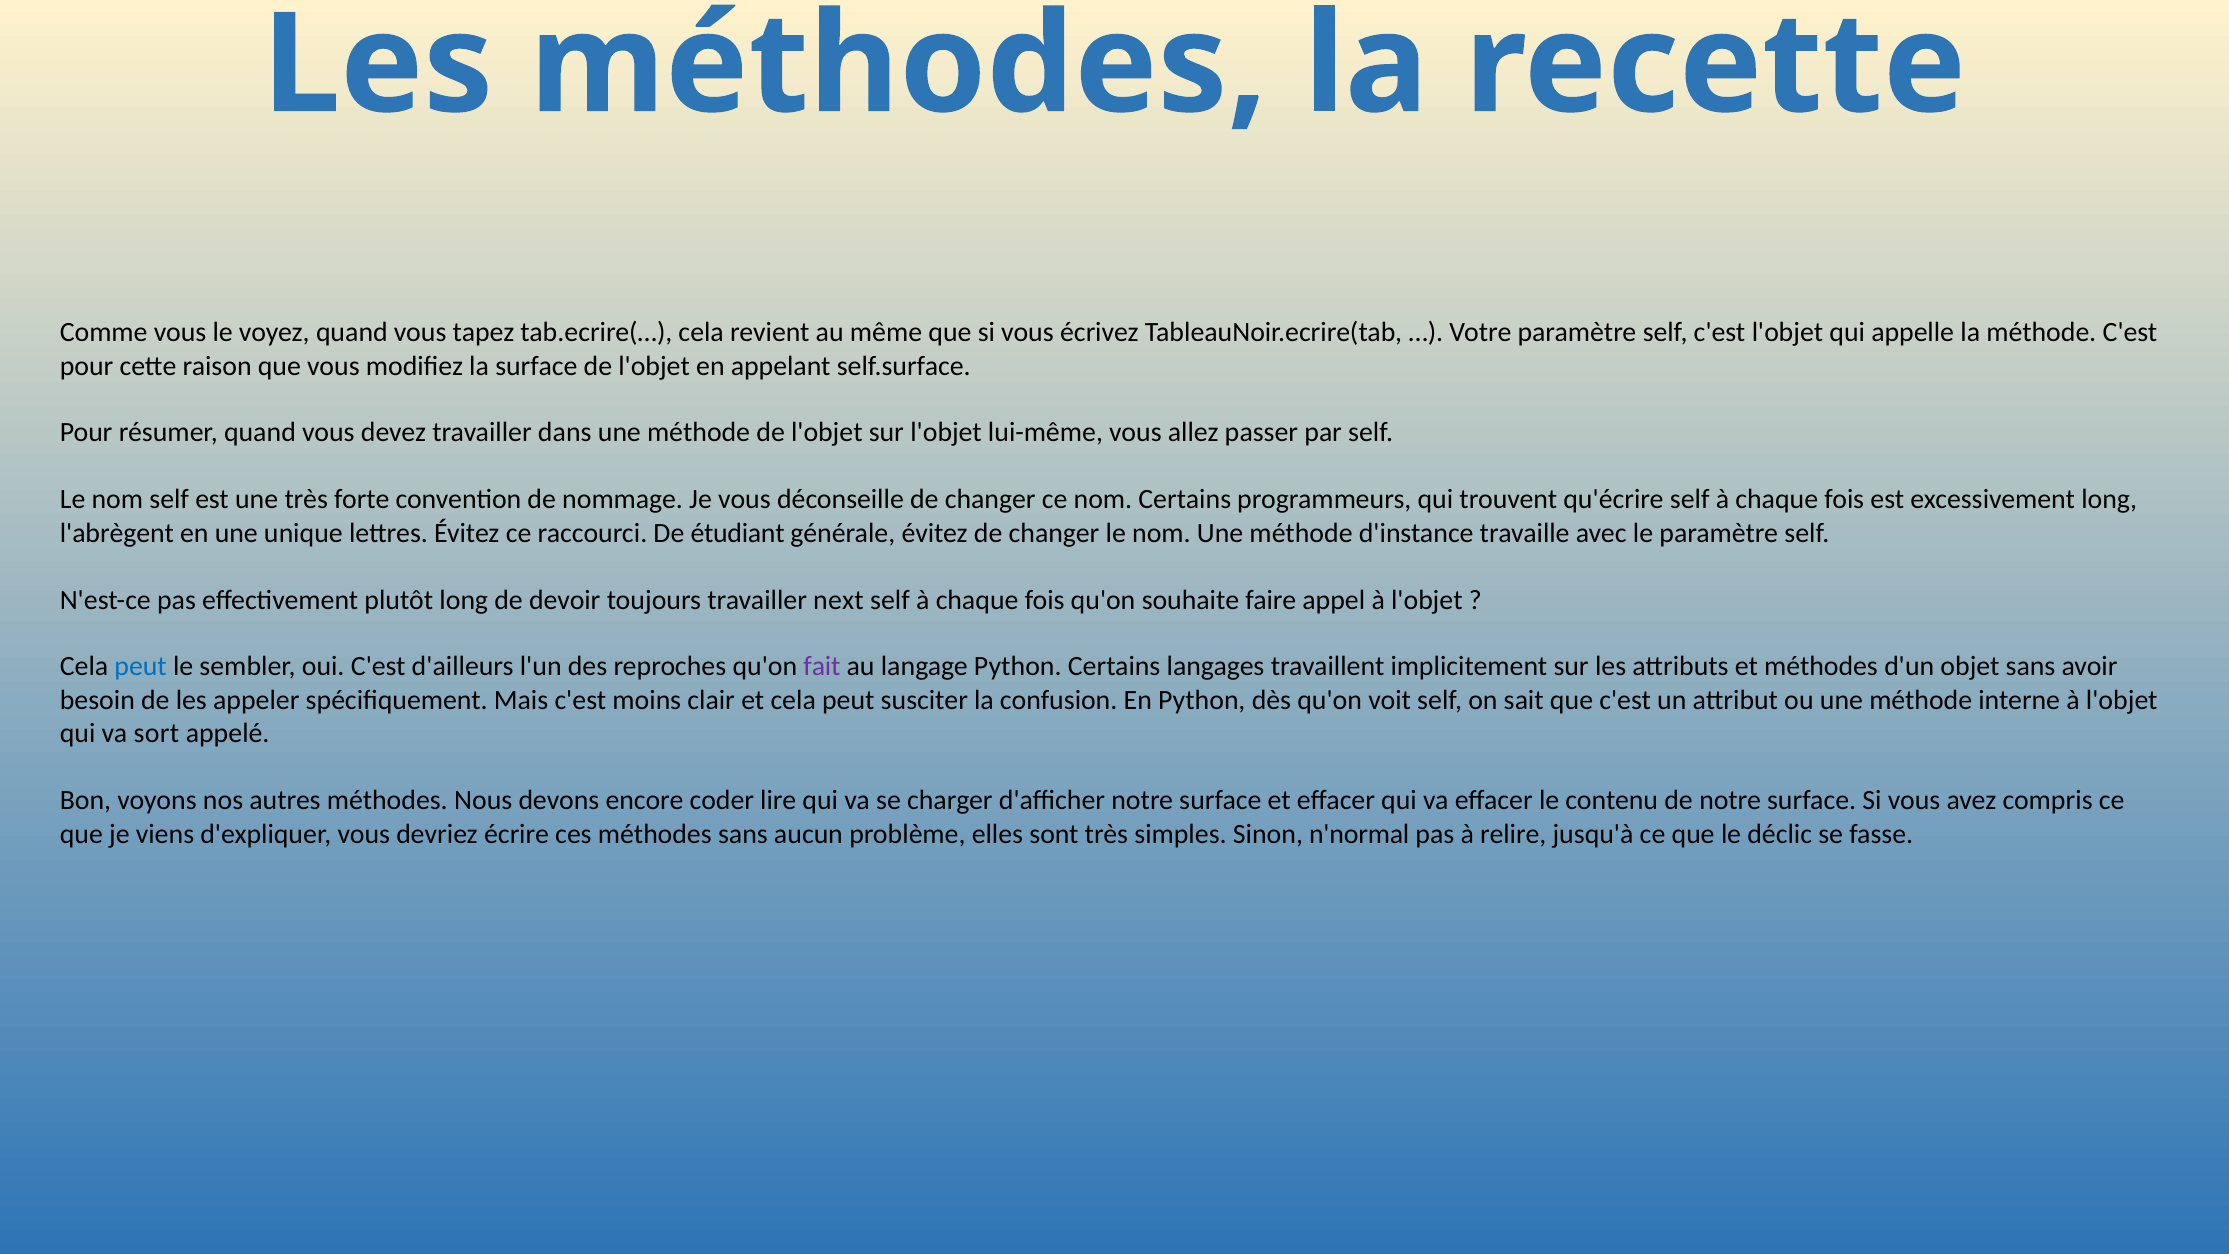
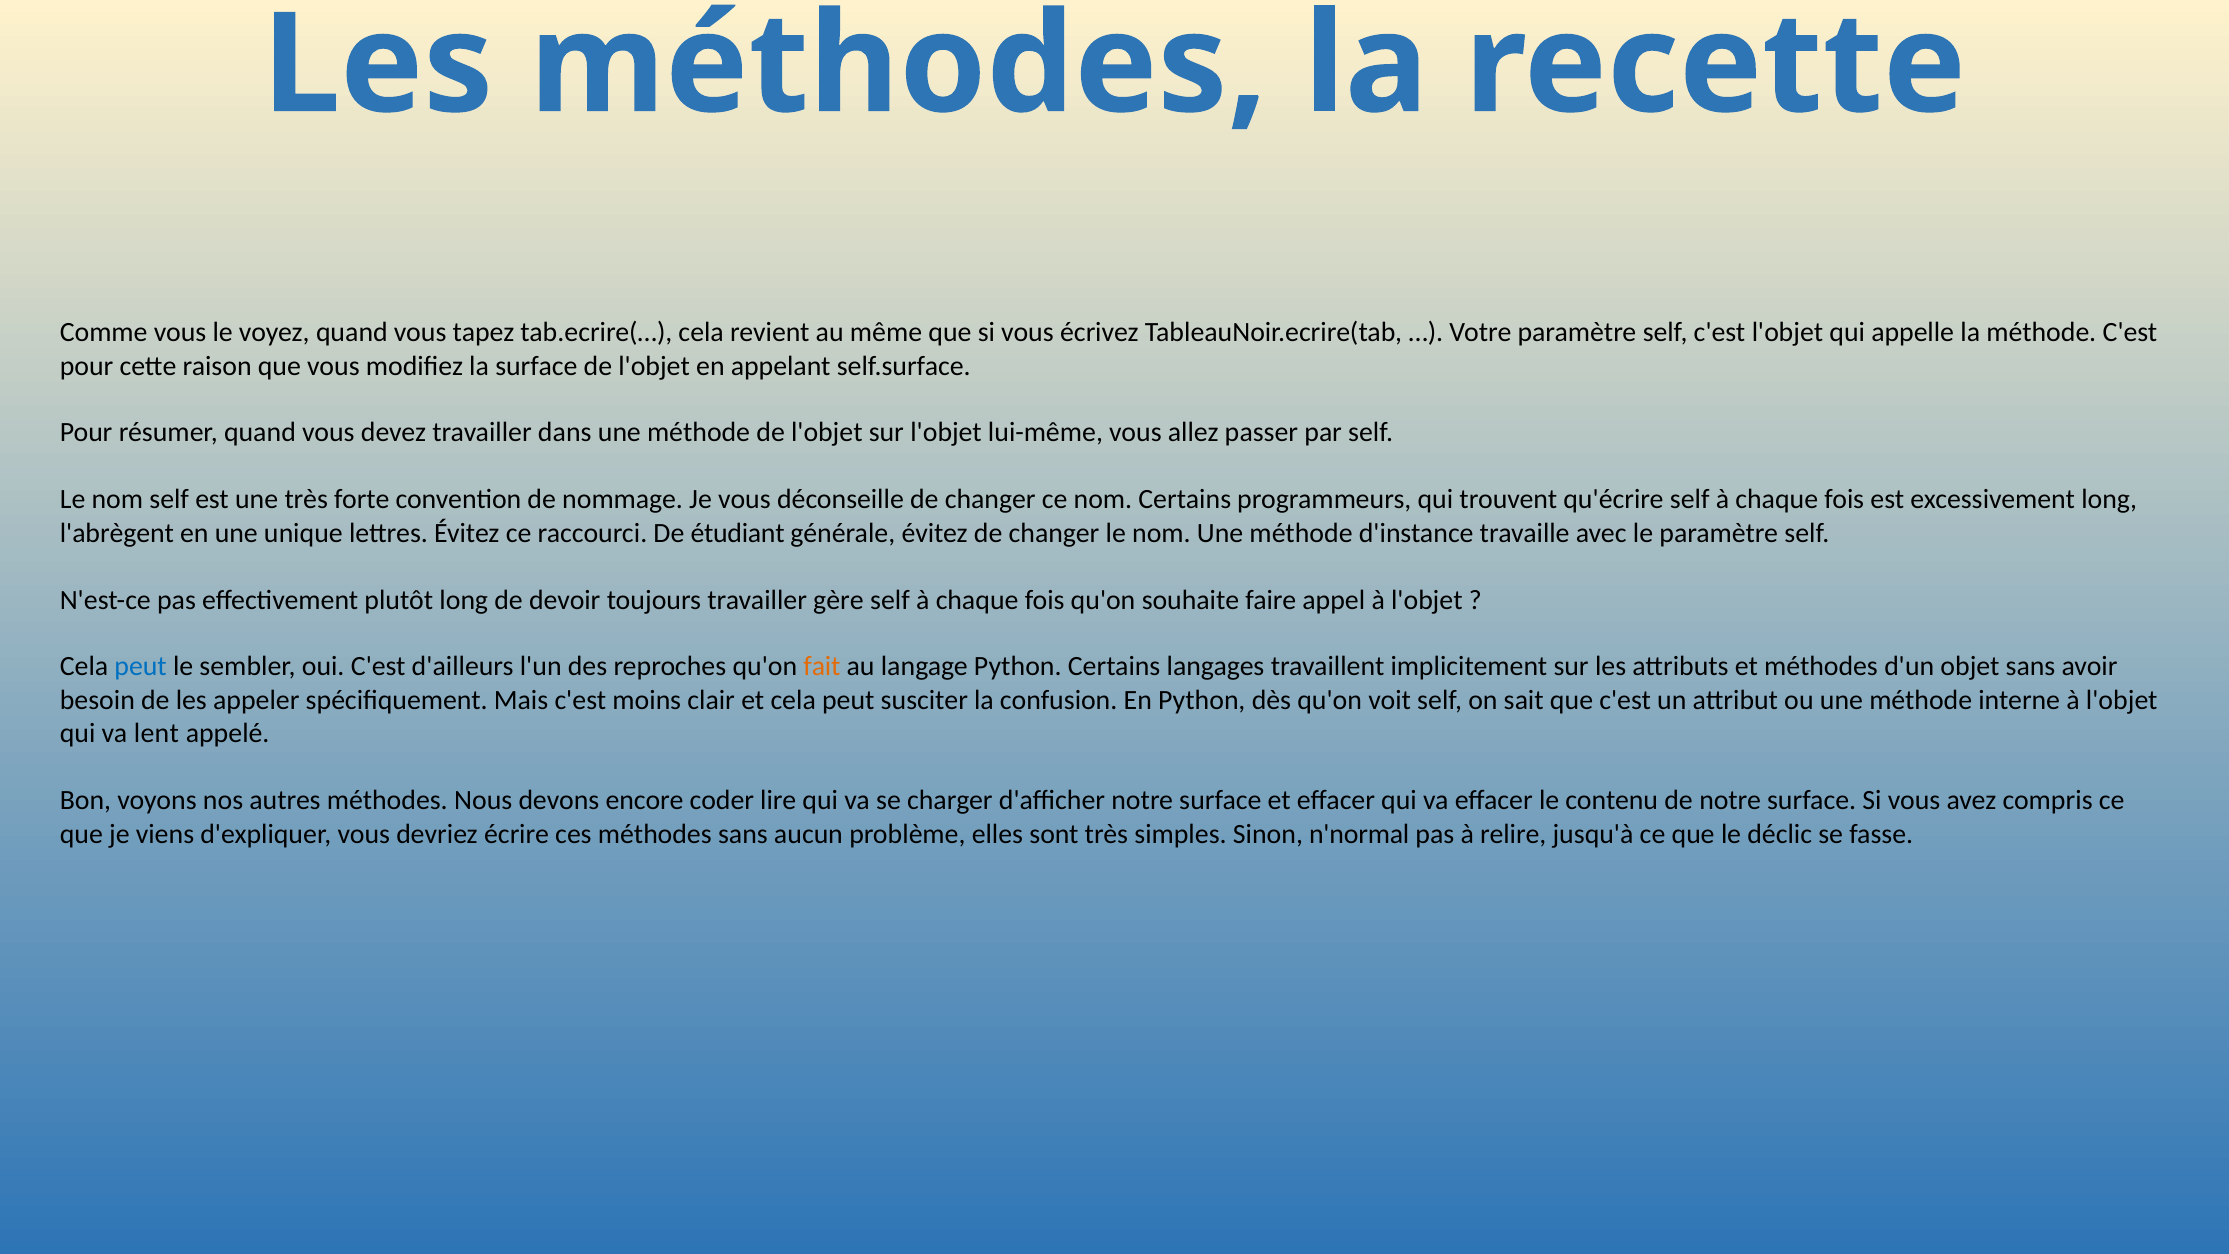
next: next -> gère (838, 600)
fait colour: purple -> orange (822, 667)
sort: sort -> lent (156, 734)
